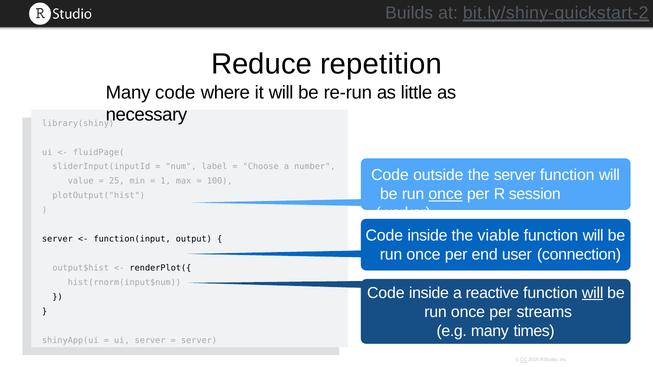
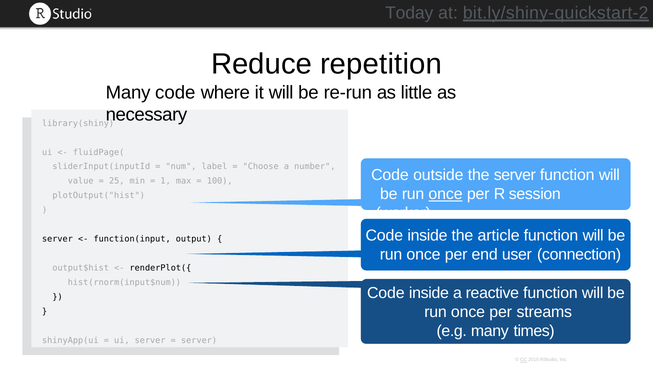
Builds: Builds -> Today (409, 13)
viable: viable -> article (499, 236)
will underline: present -> none (593, 293)
